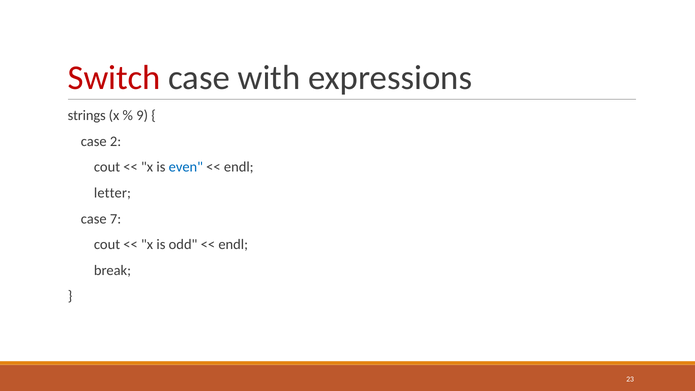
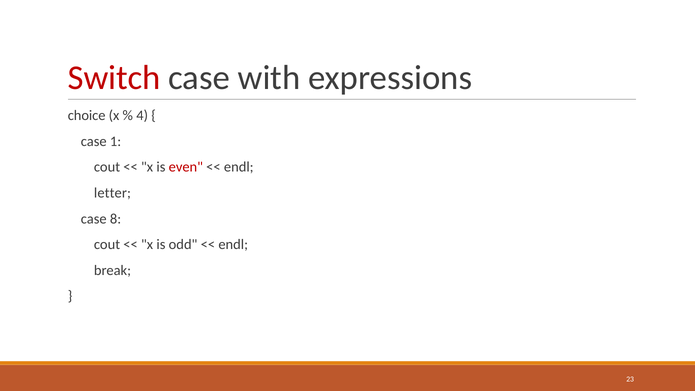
strings: strings -> choice (87, 116)
9: 9 -> 4 (142, 116)
2: 2 -> 1 (116, 141)
even colour: blue -> red (186, 167)
7: 7 -> 8 (116, 219)
